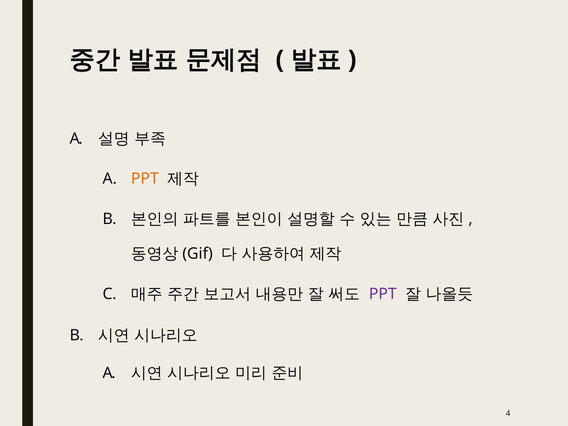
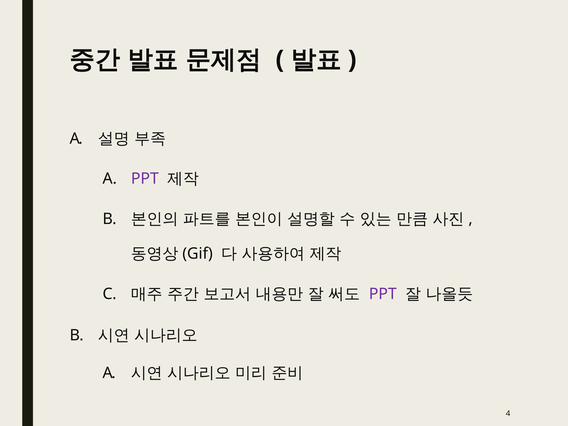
PPT colour: orange -> purple (145, 179)
